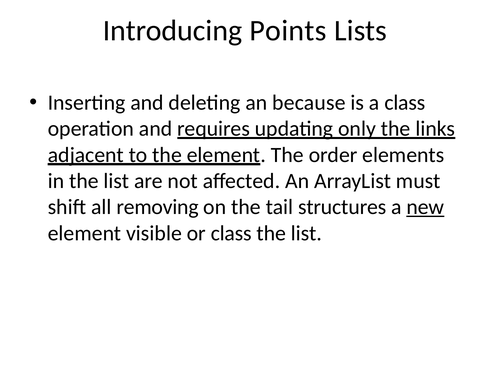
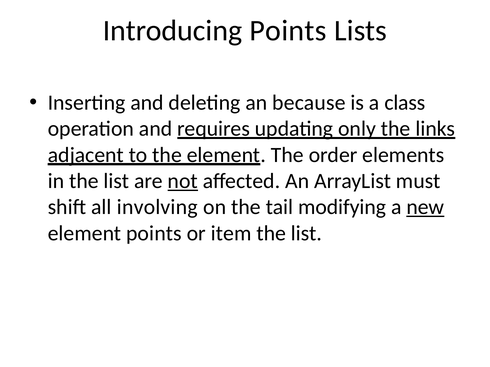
not underline: none -> present (183, 181)
removing: removing -> involving (157, 207)
structures: structures -> modifying (342, 207)
element visible: visible -> points (154, 233)
or class: class -> item (231, 233)
